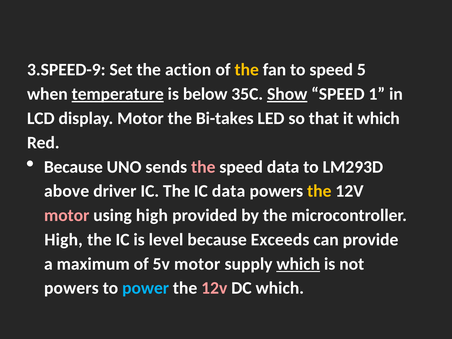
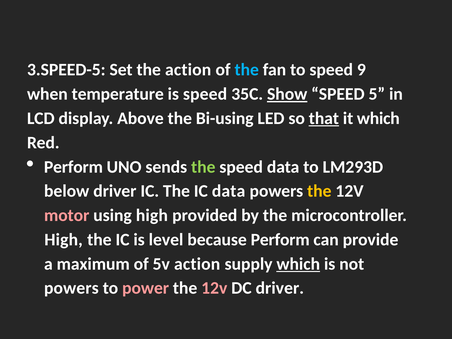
3.SPEED-9: 3.SPEED-9 -> 3.SPEED-5 (66, 70)
the colour: yellow -> light blue (247, 70)
5: 5 -> 9 (361, 70)
temperature underline: present -> none (118, 94)
is below: below -> speed (205, 94)
1: 1 -> 5 (377, 94)
display Motor: Motor -> Above (140, 118)
Bi-takes: Bi-takes -> Bi-using (225, 118)
that underline: none -> present (324, 118)
Because: Because -> Perform (73, 167)
the colour: pink -> light green (203, 167)
above: above -> below (67, 191)
because Exceeds: Exceeds -> Perform (280, 240)
5v motor: motor -> action (197, 264)
power colour: light blue -> pink (146, 288)
DC which: which -> driver (280, 288)
